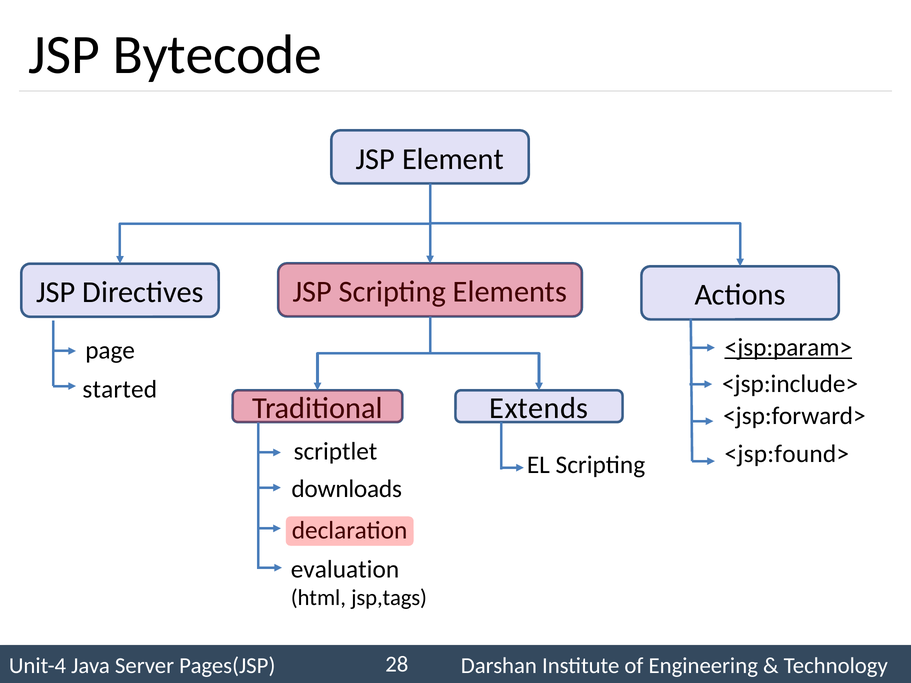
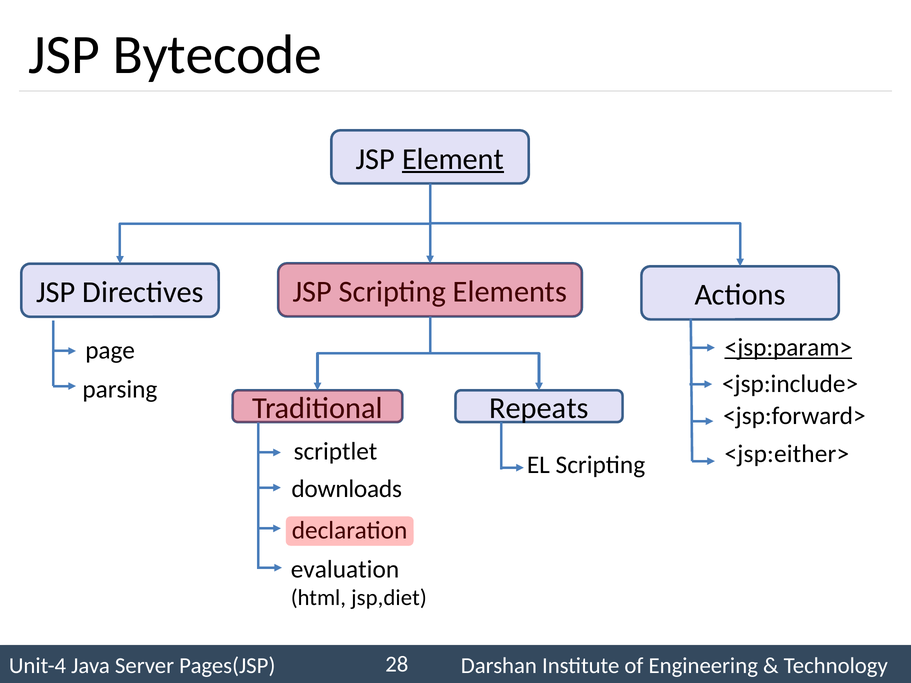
Element underline: none -> present (453, 159)
started: started -> parsing (120, 390)
Extends: Extends -> Repeats (539, 408)
<jsp:found>: <jsp:found> -> <jsp:either> (787, 454)
jsp,tags: jsp,tags -> jsp,diet (389, 598)
